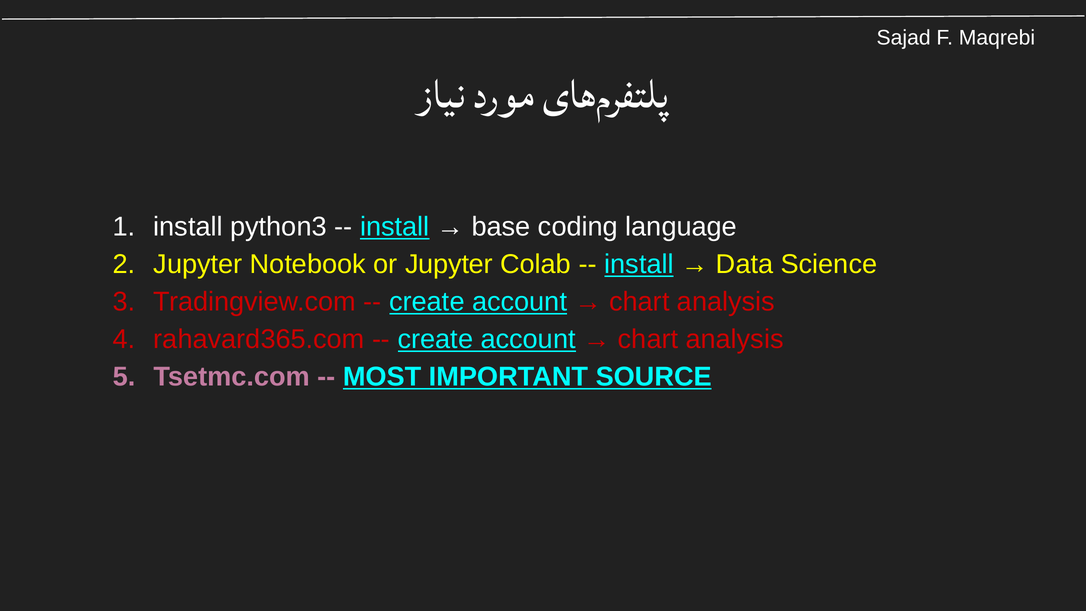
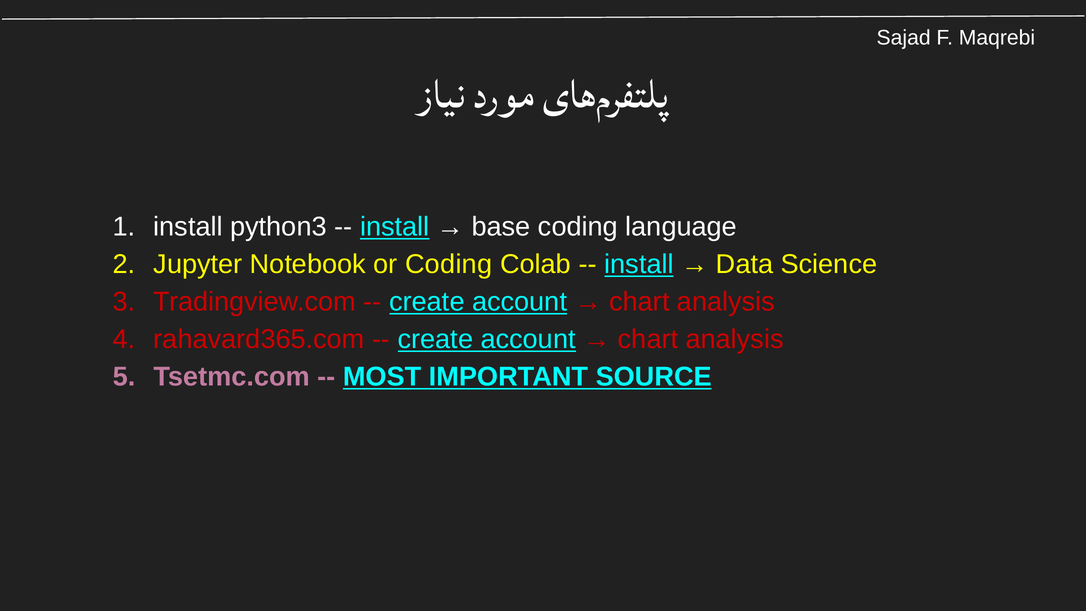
or Jupyter: Jupyter -> Coding (449, 264)
